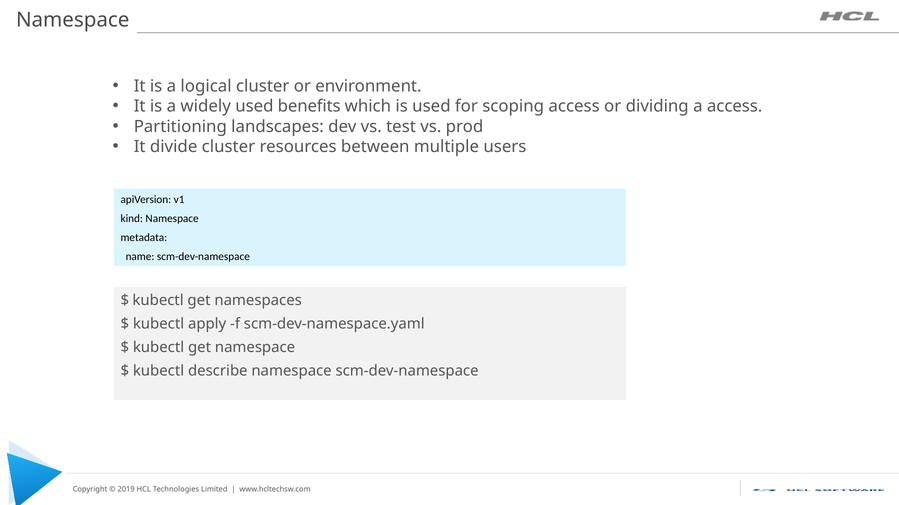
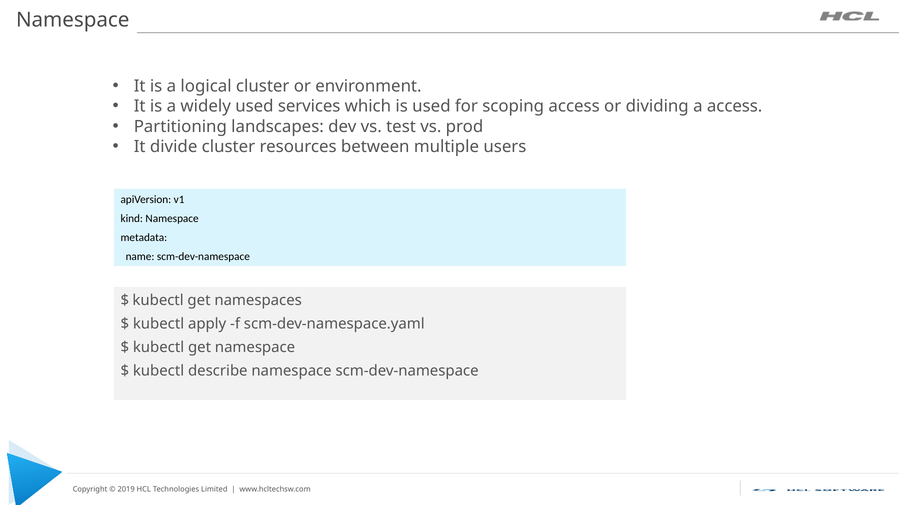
benefits: benefits -> services (309, 106)
